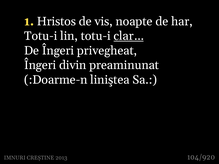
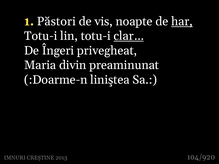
Hristos: Hristos -> Păstori (56, 21)
har underline: none -> present (182, 21)
Îngeri: Îngeri -> Maria (40, 65)
